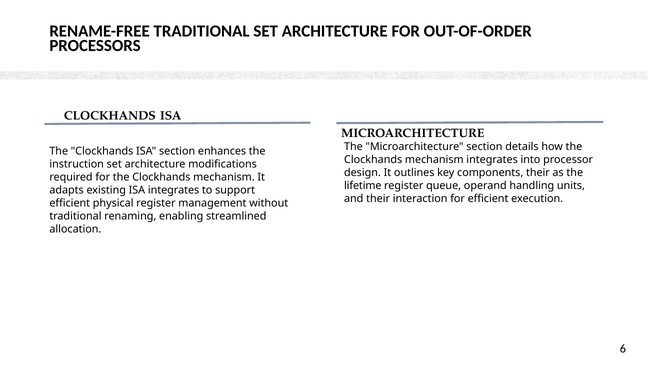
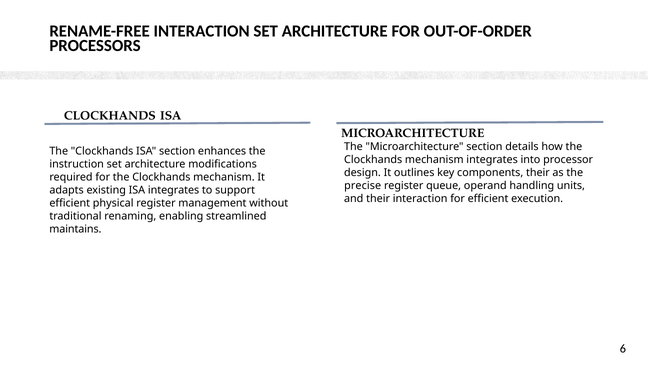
RENAME-FREE TRADITIONAL: TRADITIONAL -> INTERACTION (202, 31)
lifetime: lifetime -> precise (363, 185)
allocation: allocation -> maintains (75, 229)
